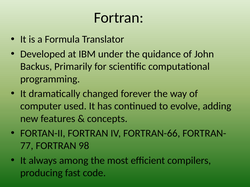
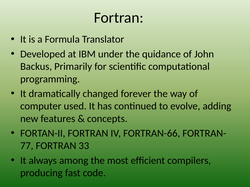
98: 98 -> 33 (84, 146)
